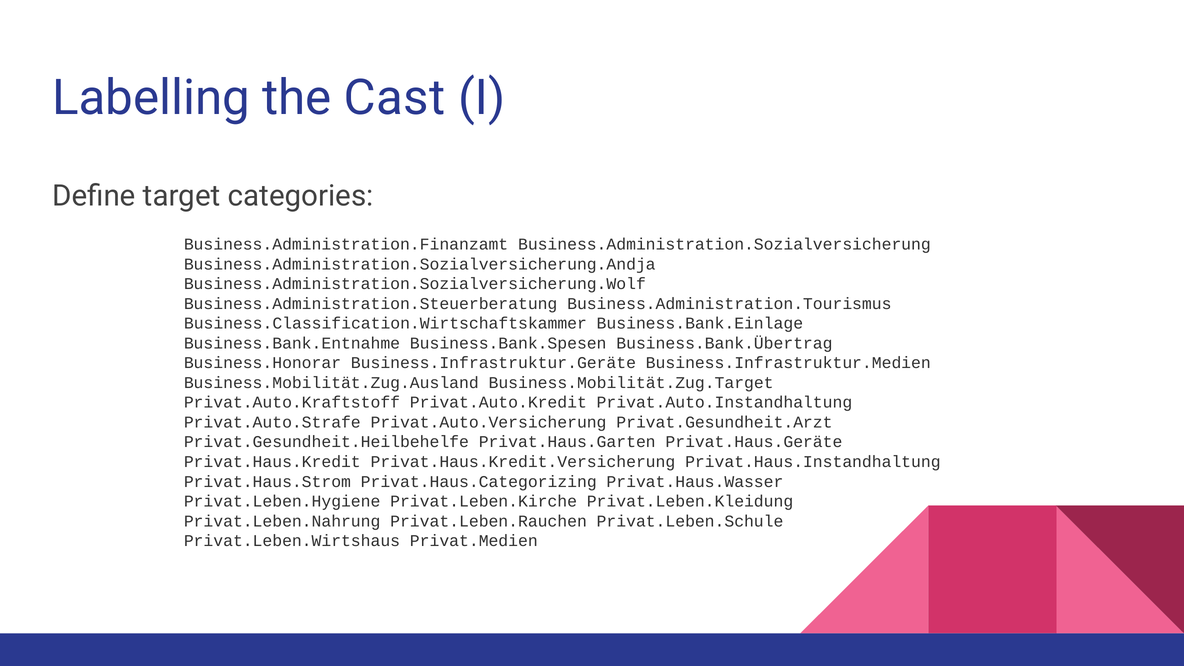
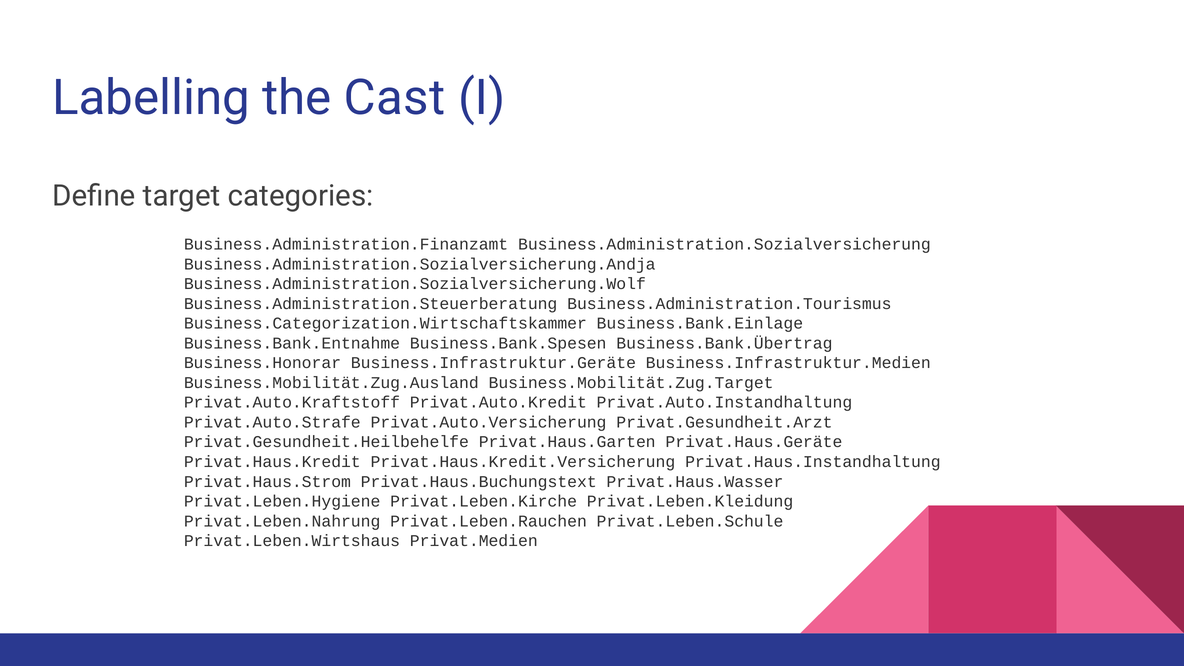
Business.Classification.Wirtschaftskammer: Business.Classification.Wirtschaftskammer -> Business.Categorization.Wirtschaftskammer (385, 323)
Privat.Haus.Categorizing: Privat.Haus.Categorizing -> Privat.Haus.Buchungstext (479, 482)
